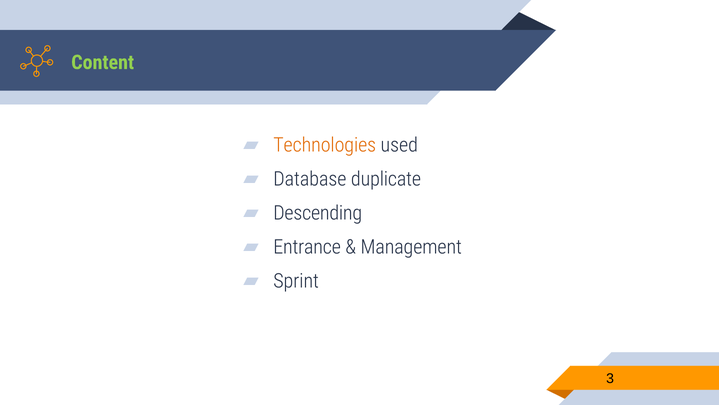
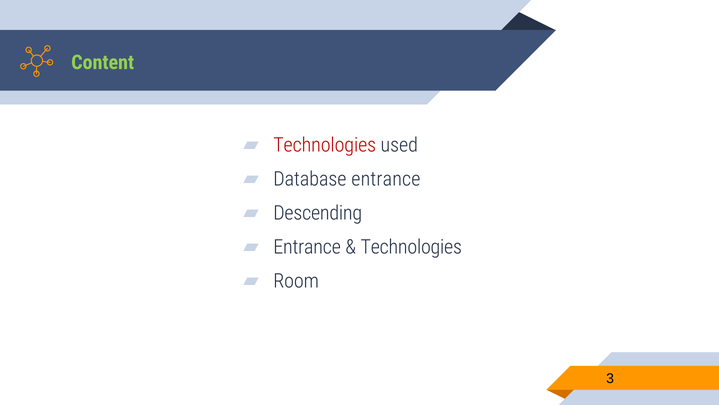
Technologies colour: orange -> red (325, 145)
Database duplicate: duplicate -> entrance (386, 179)
Management: Management -> Technologies (411, 247)
Sprint: Sprint -> Room (296, 281)
